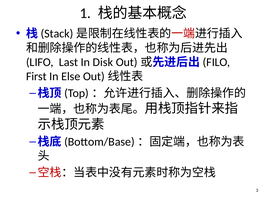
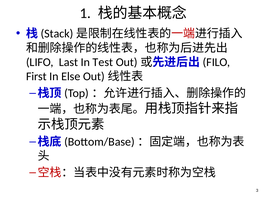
Disk: Disk -> Test (103, 62)
